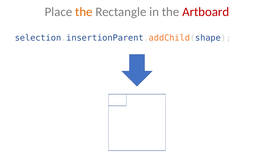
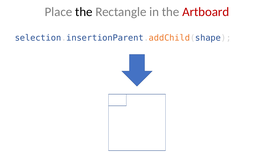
the colour: orange -> black (84, 12)
